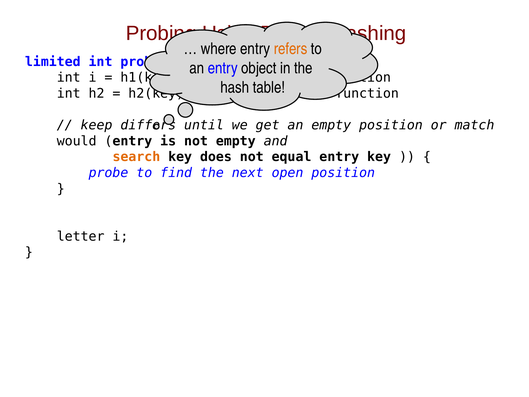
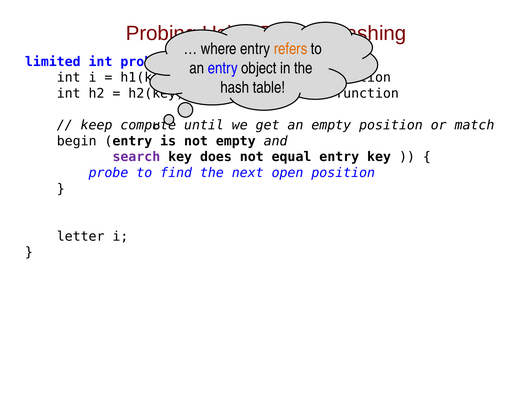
differs: differs -> compute (148, 125)
would: would -> begin (77, 141)
search colour: orange -> purple (136, 157)
